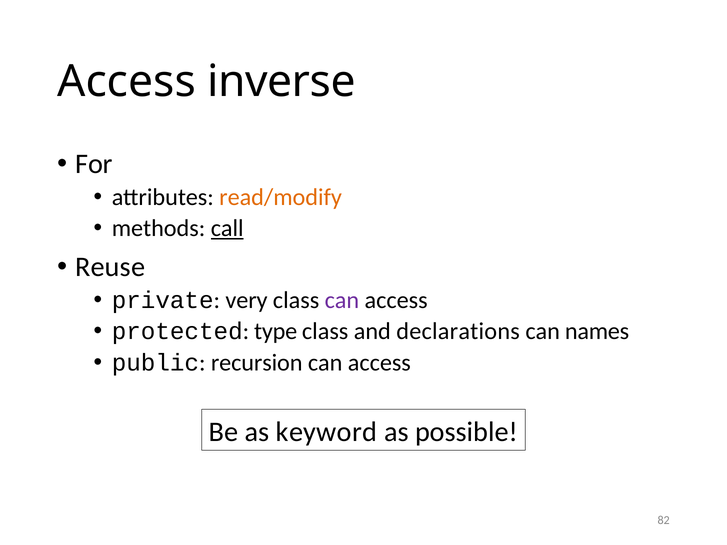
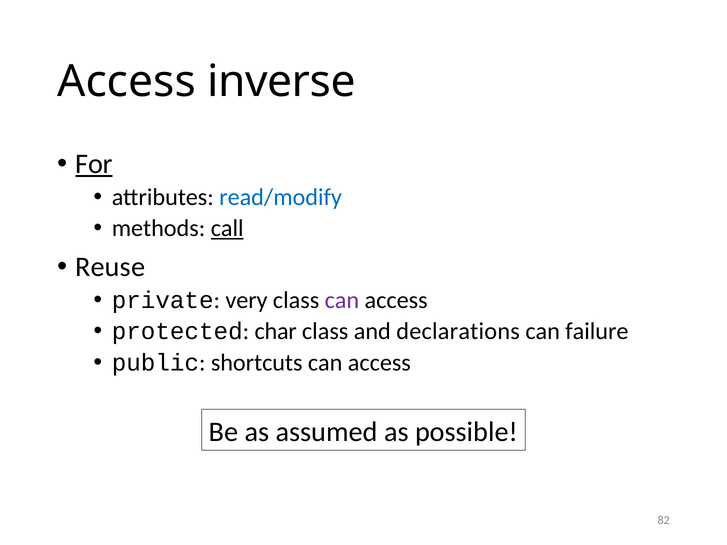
For underline: none -> present (94, 164)
read/modify colour: orange -> blue (281, 197)
type: type -> char (276, 332)
names: names -> failure (597, 332)
recursion: recursion -> shortcuts (257, 363)
keyword: keyword -> assumed (327, 432)
